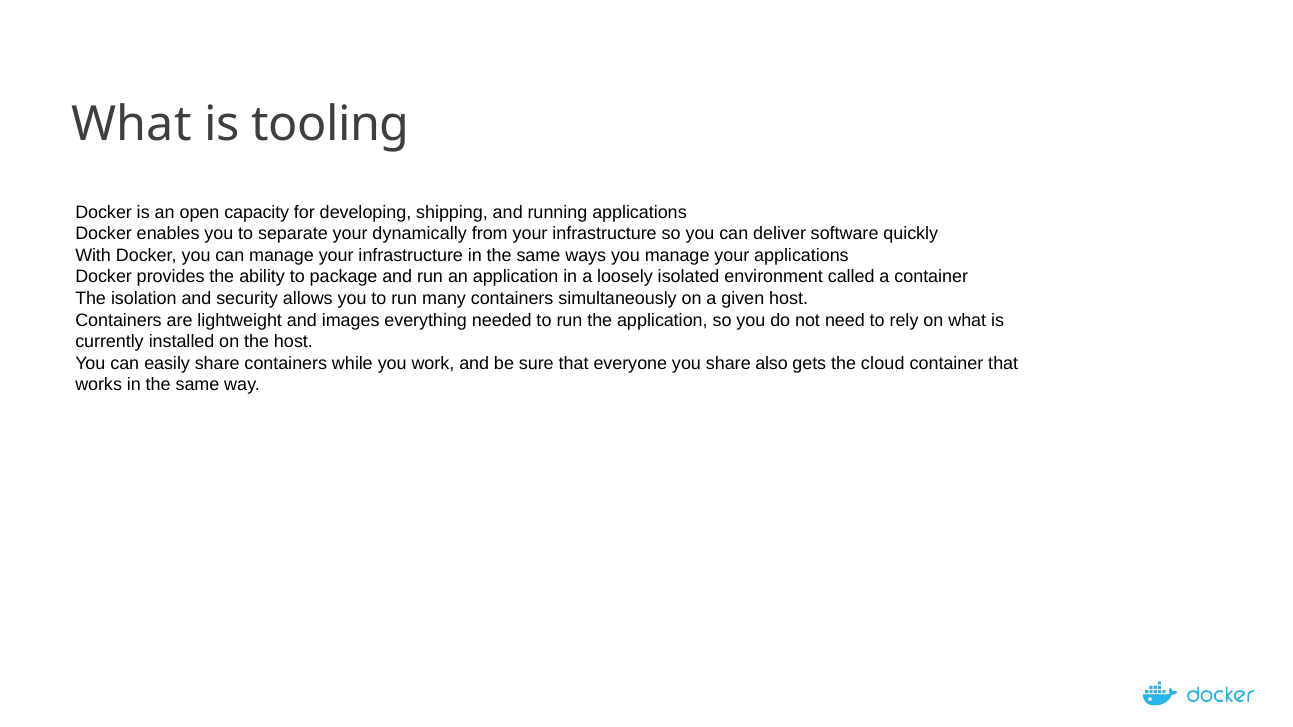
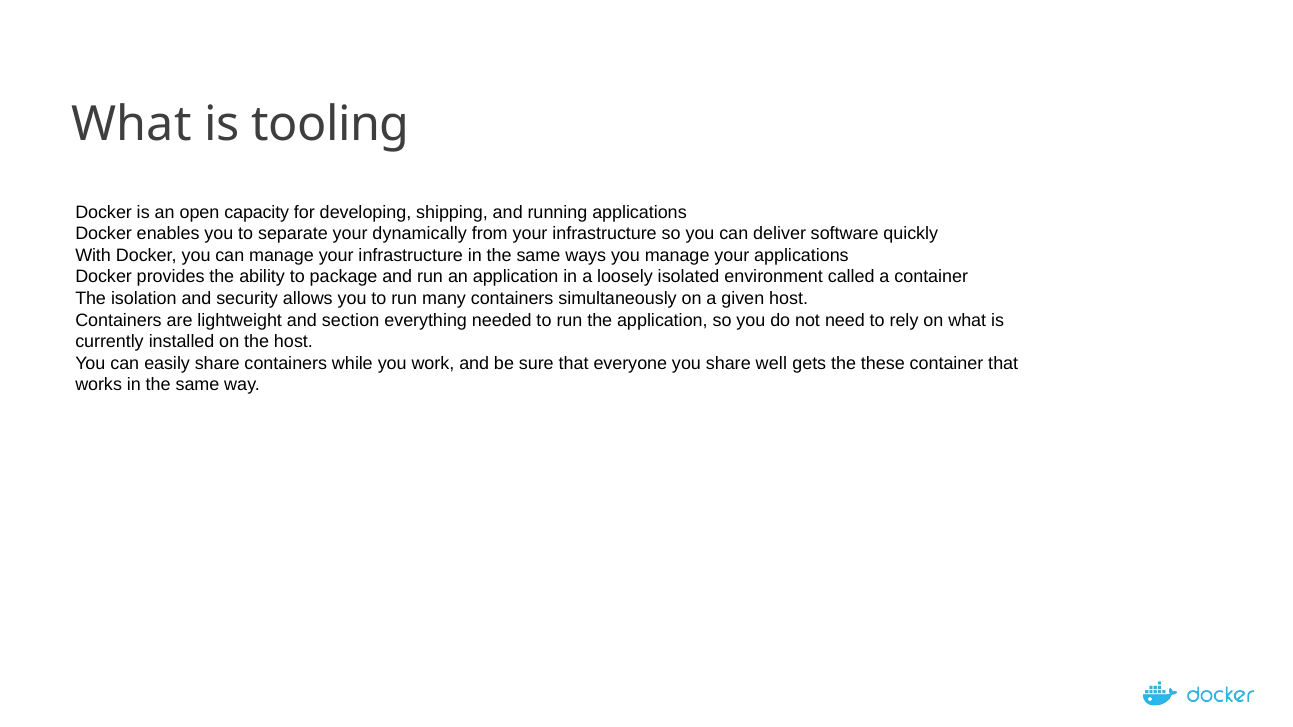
images: images -> section (351, 320)
also: also -> well (771, 363)
cloud: cloud -> these (883, 363)
